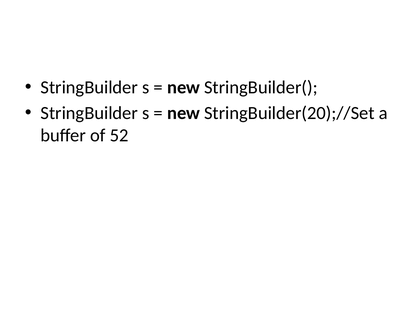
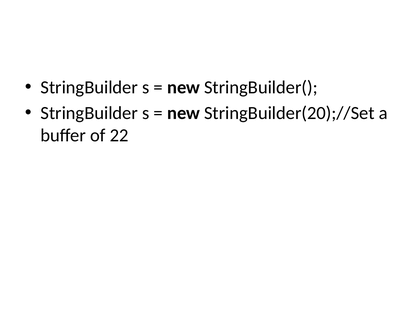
52: 52 -> 22 (119, 135)
